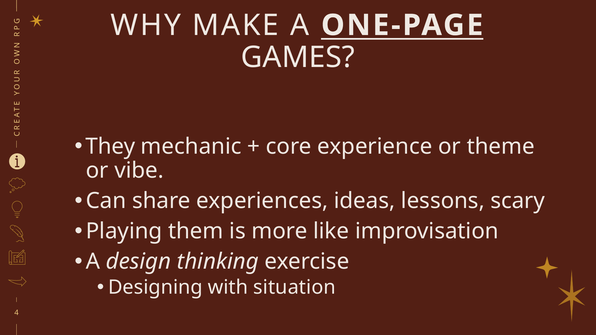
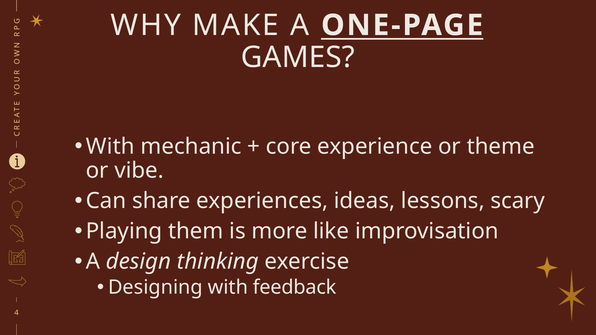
They: They -> With (110, 146)
situation: situation -> feedback (295, 288)
